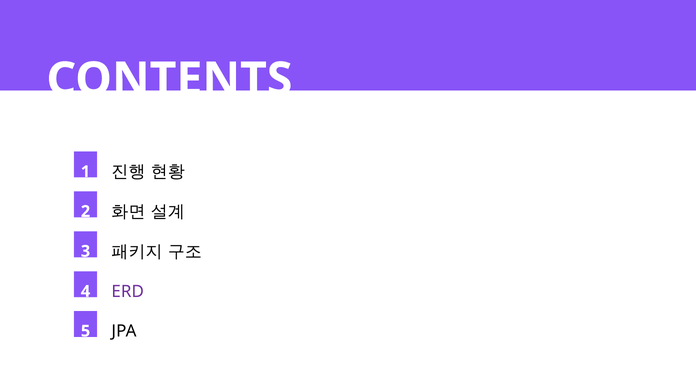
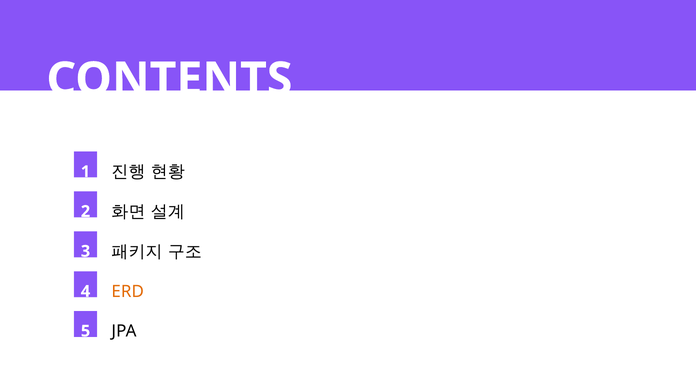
ERD colour: purple -> orange (128, 291)
